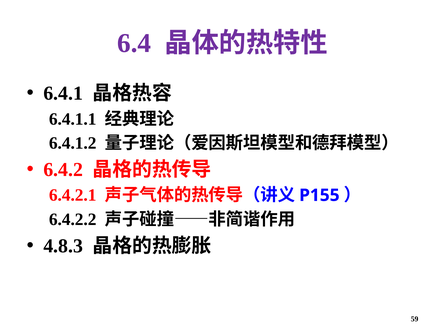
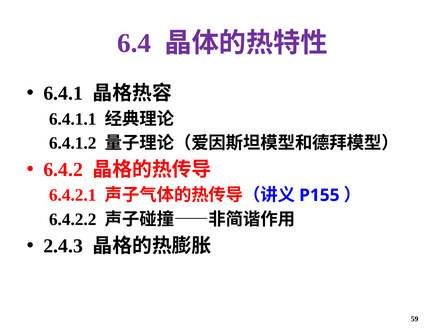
4.8.3: 4.8.3 -> 2.4.3 (63, 246)
